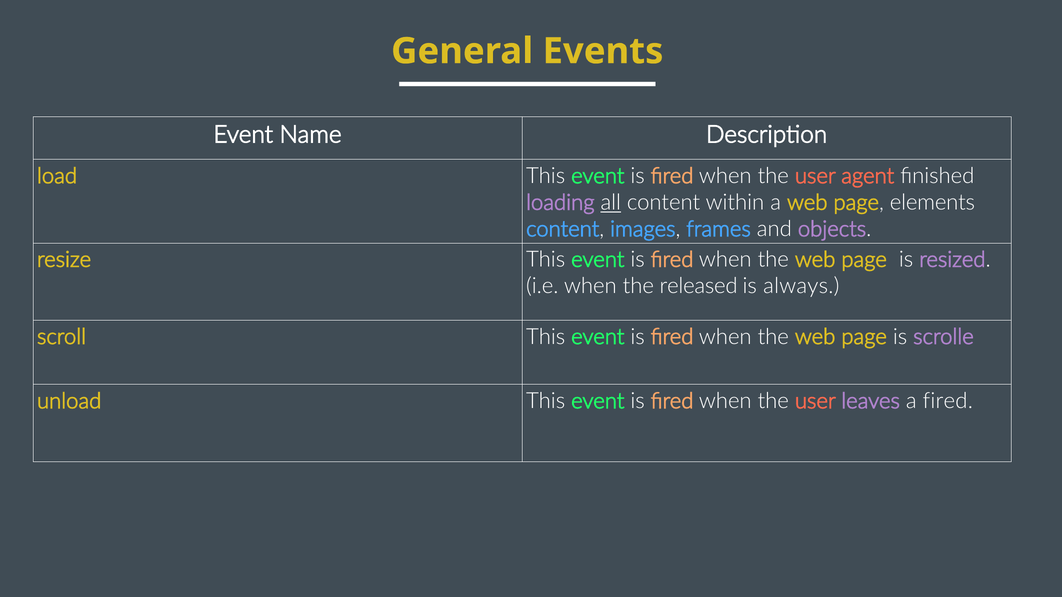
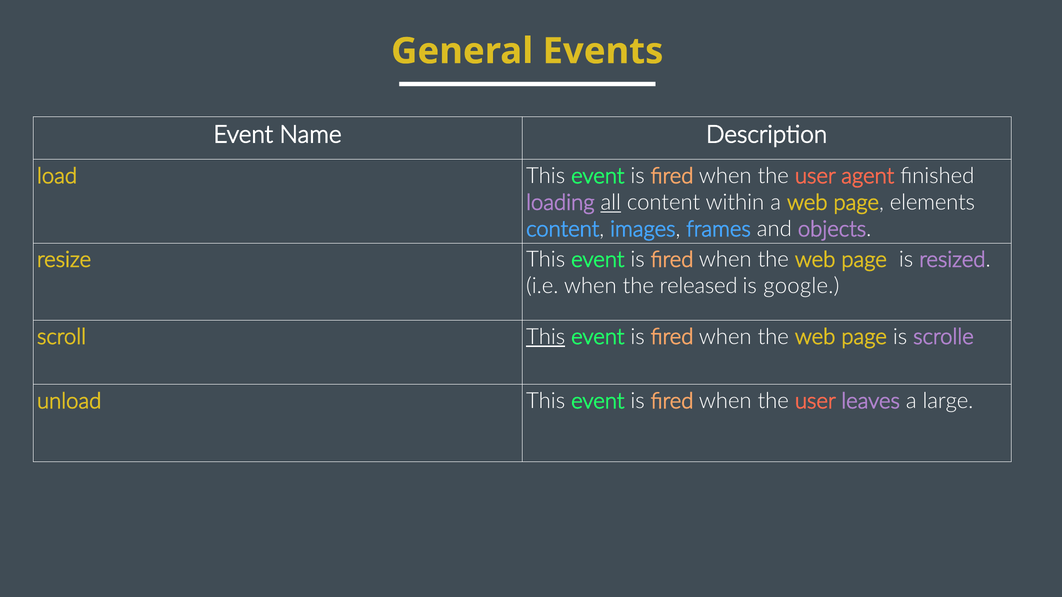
always: always -> google (801, 286)
This underline: none -> present (546, 337)
a fired: fired -> large (948, 401)
